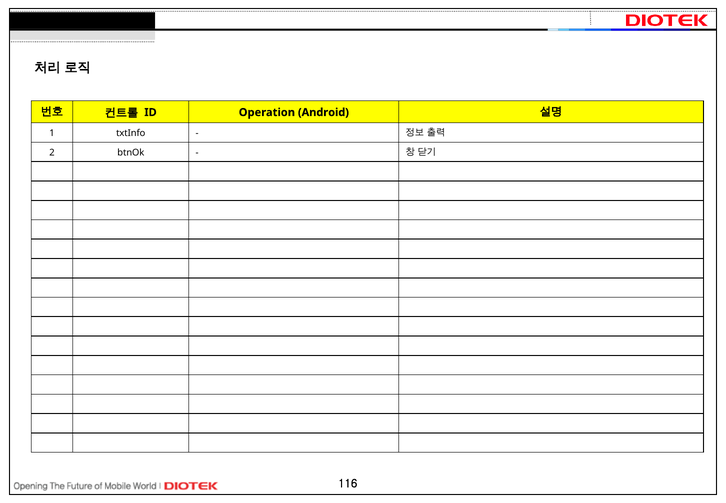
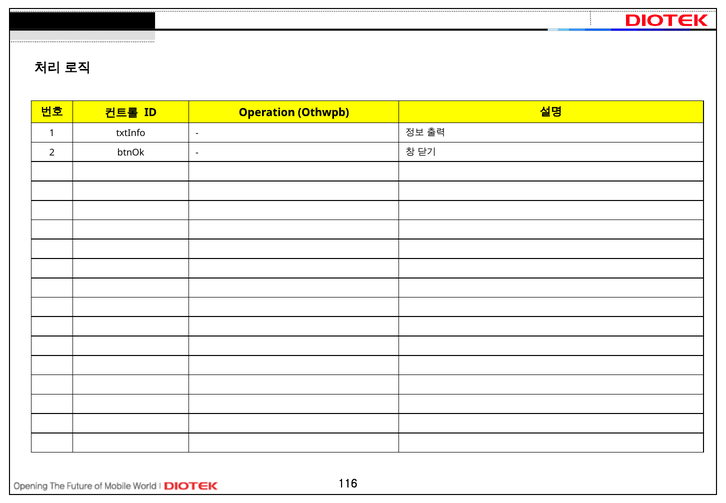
Android: Android -> Othwpb (323, 112)
